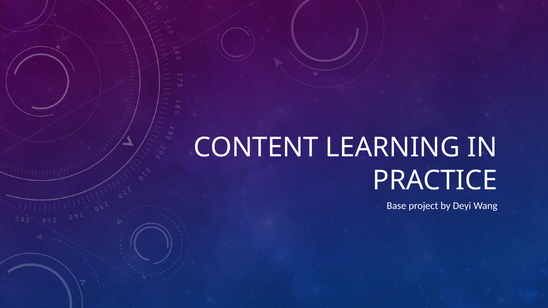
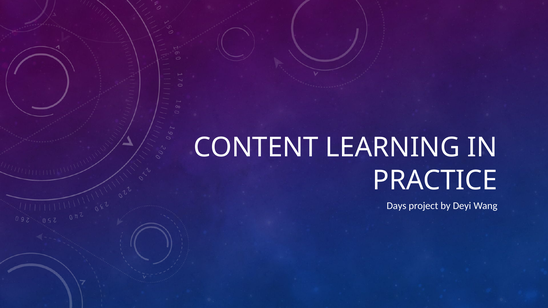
Base: Base -> Days (396, 206)
